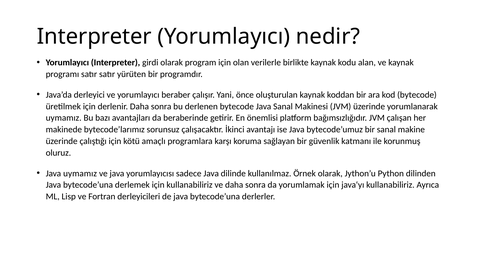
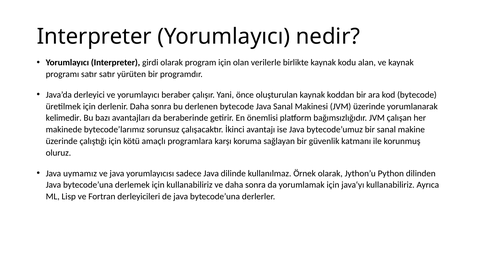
uymamız: uymamız -> kelimedir (64, 118)
